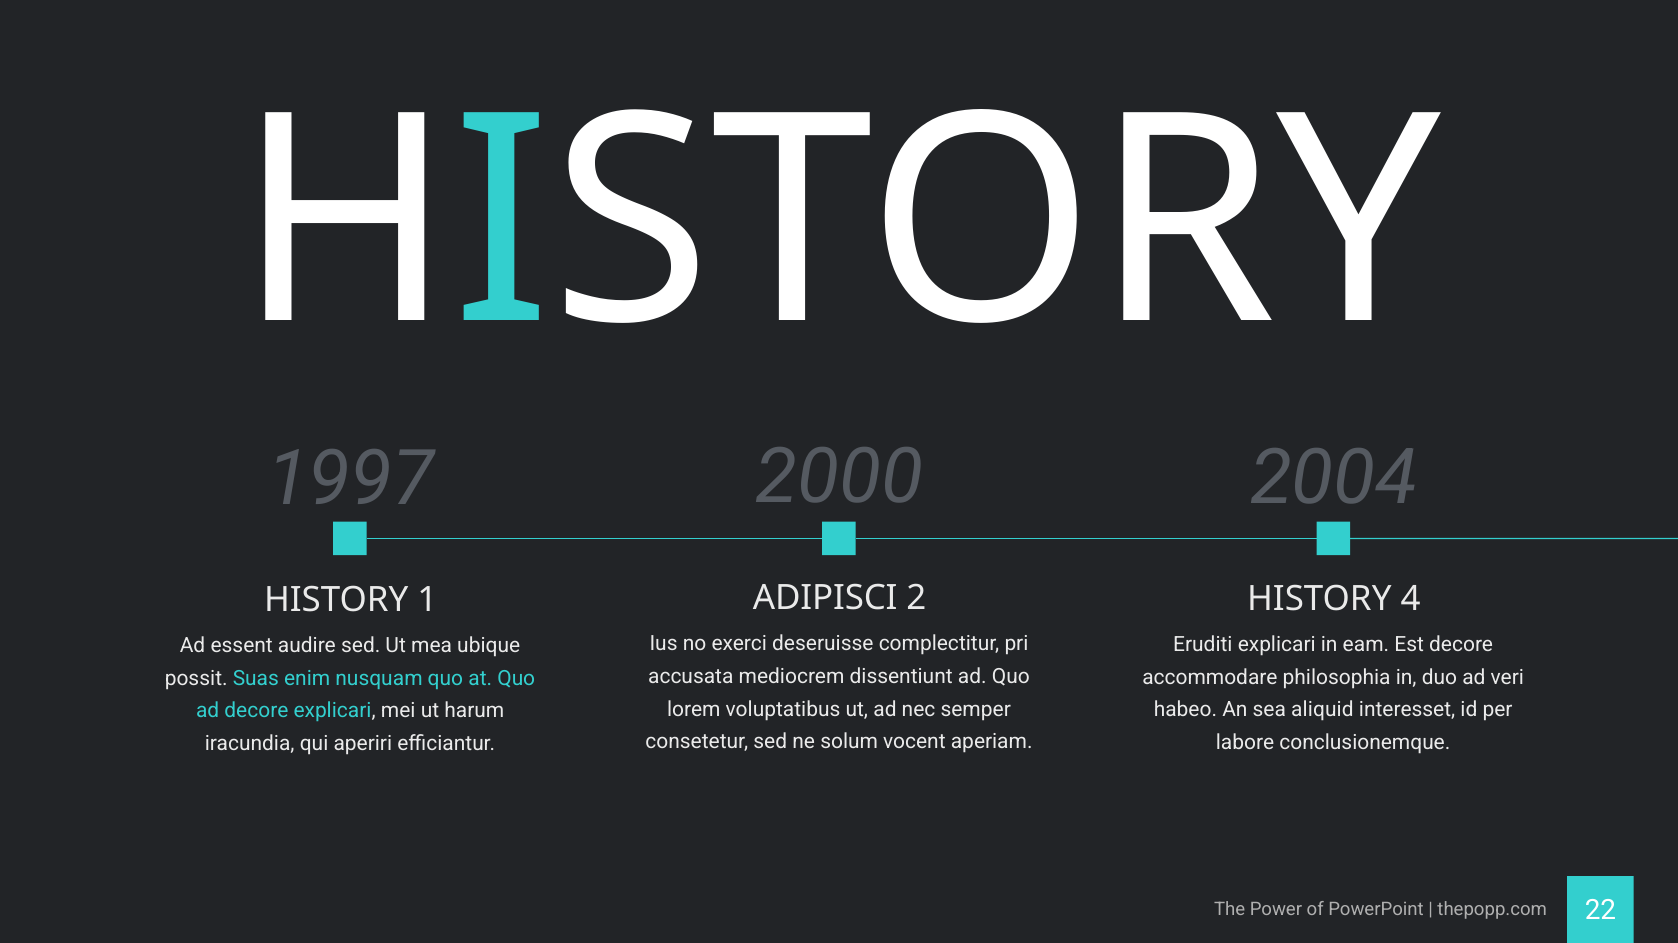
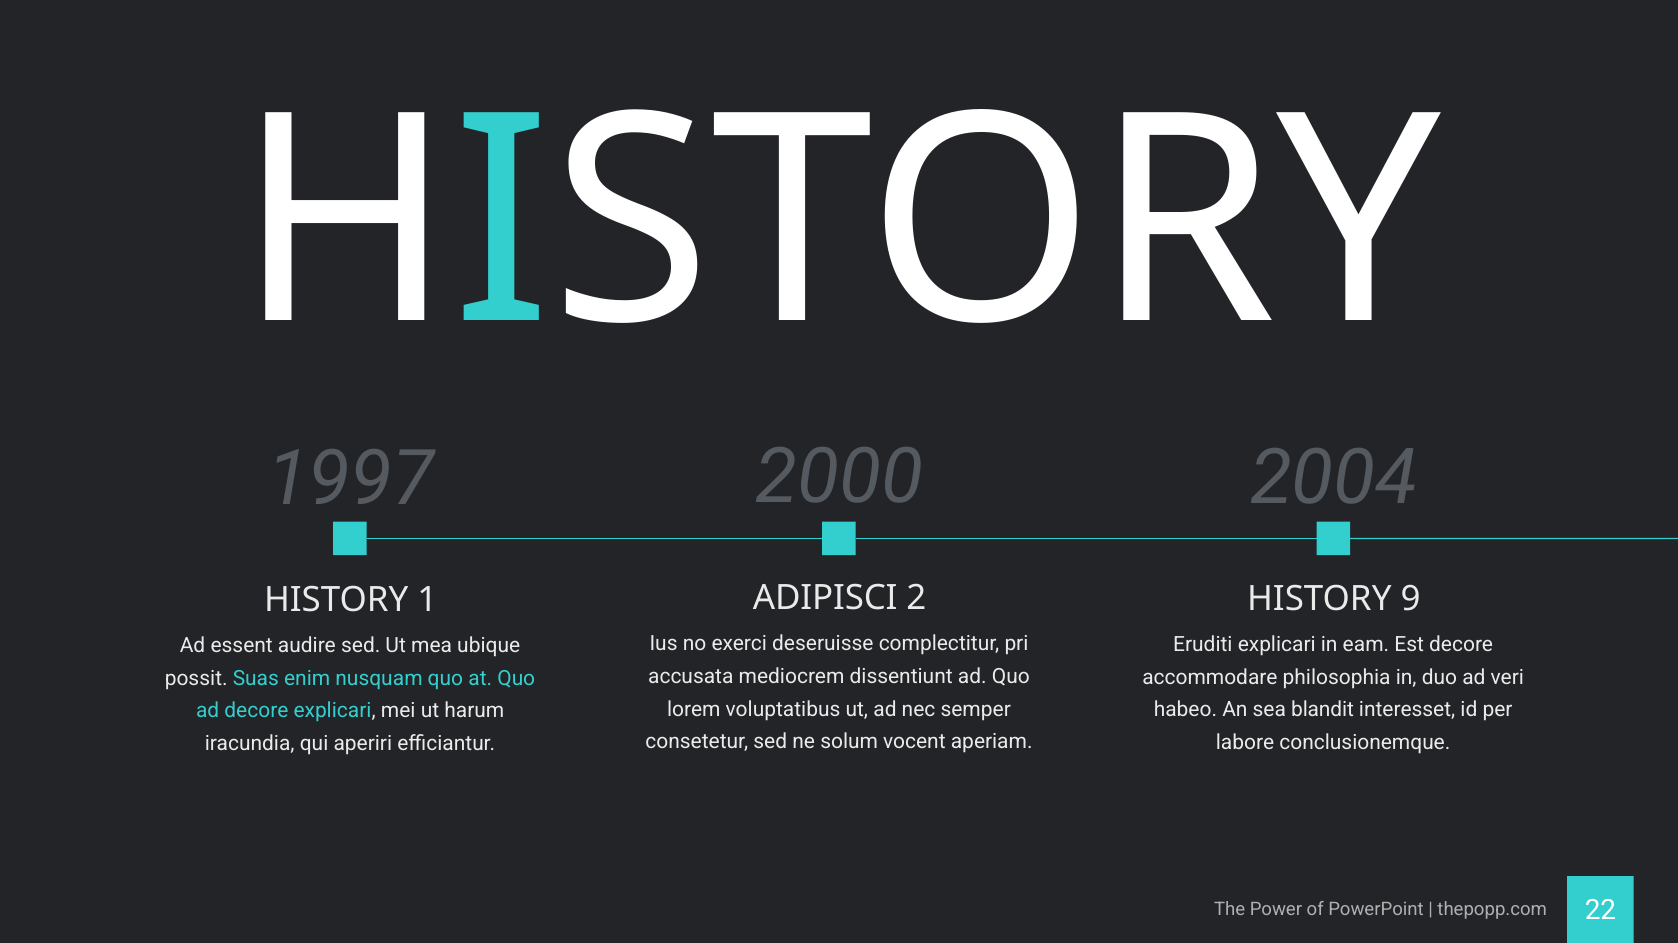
4: 4 -> 9 (1411, 599)
aliquid: aliquid -> blandit (1323, 711)
